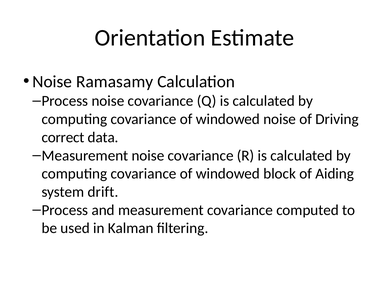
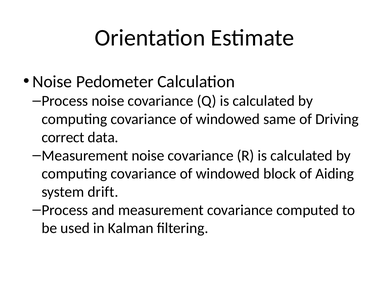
Ramasamy: Ramasamy -> Pedometer (115, 82)
windowed noise: noise -> same (280, 119)
